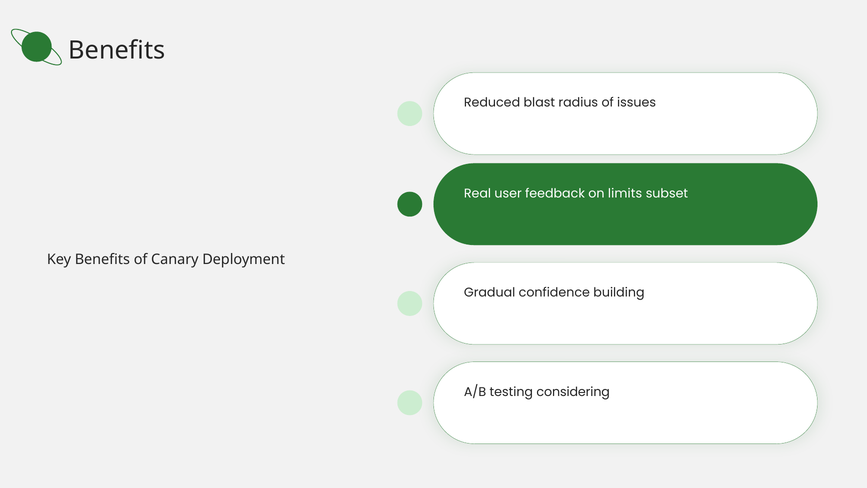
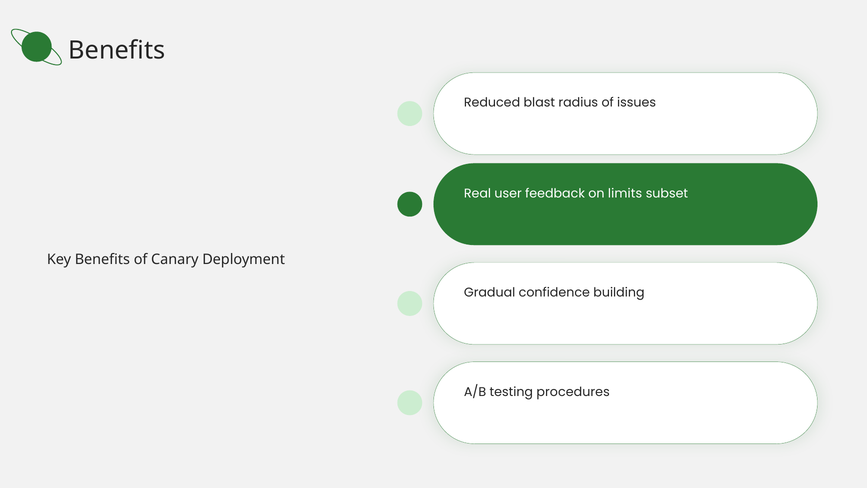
considering: considering -> procedures (573, 392)
